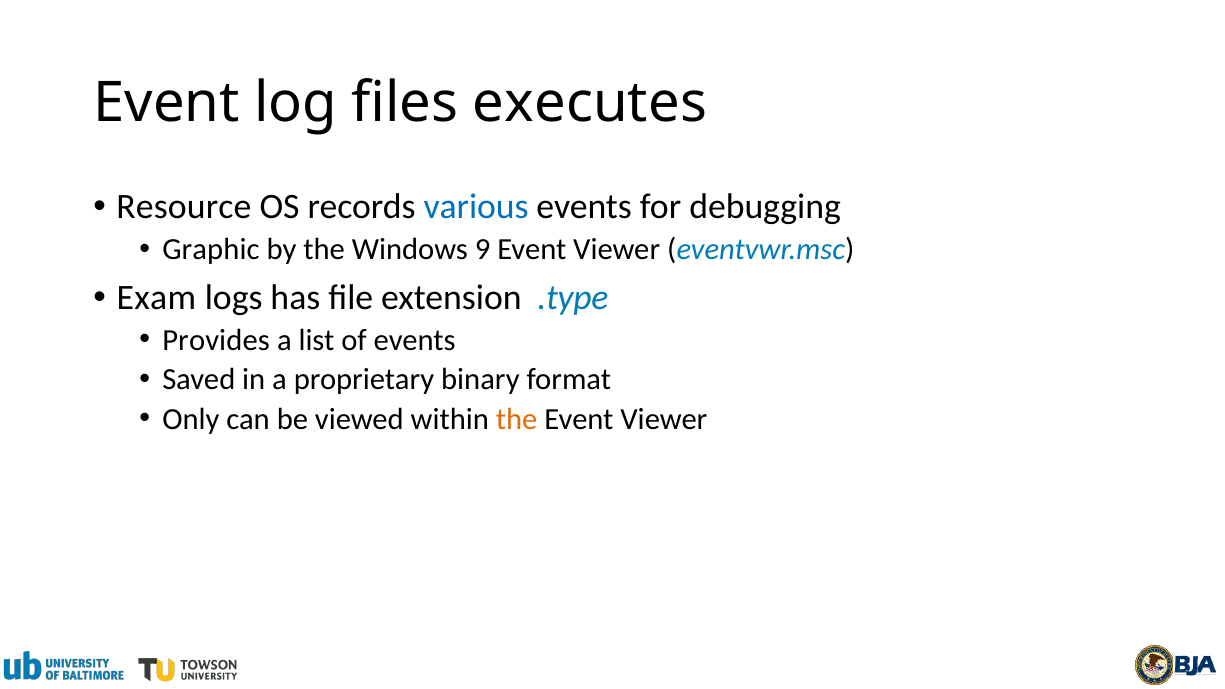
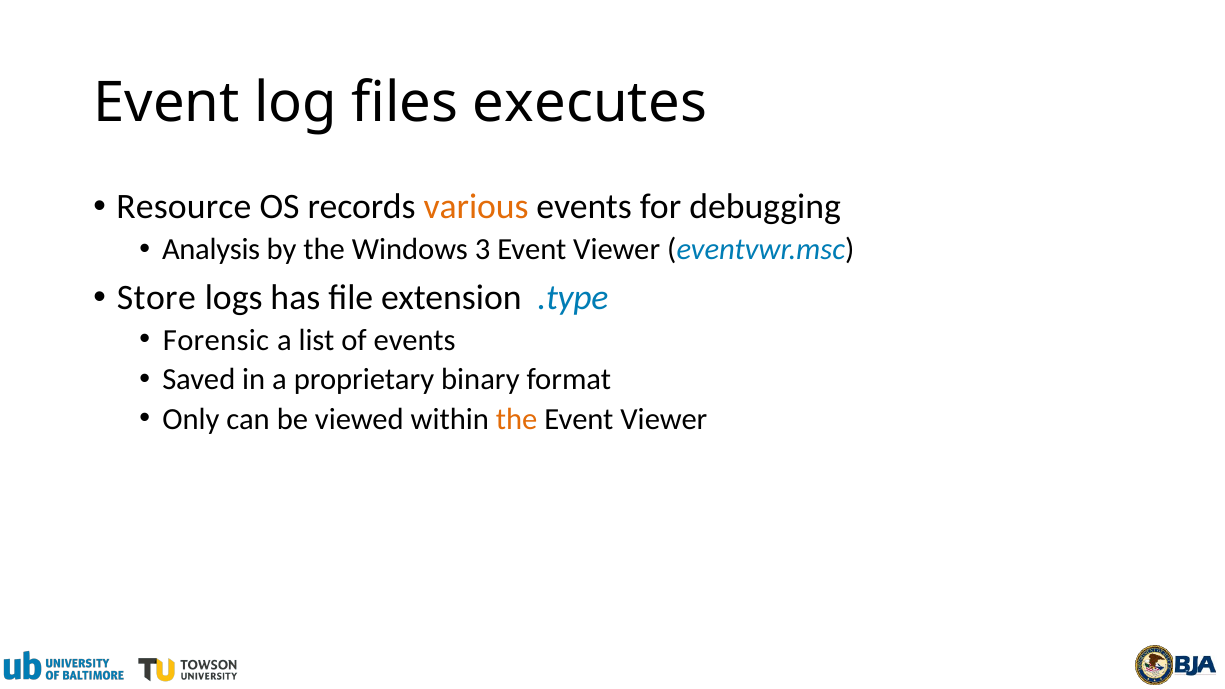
various colour: blue -> orange (476, 207)
Graphic: Graphic -> Analysis (211, 249)
9: 9 -> 3 (483, 249)
Exam: Exam -> Store (156, 298)
Provides: Provides -> Forensic (216, 340)
